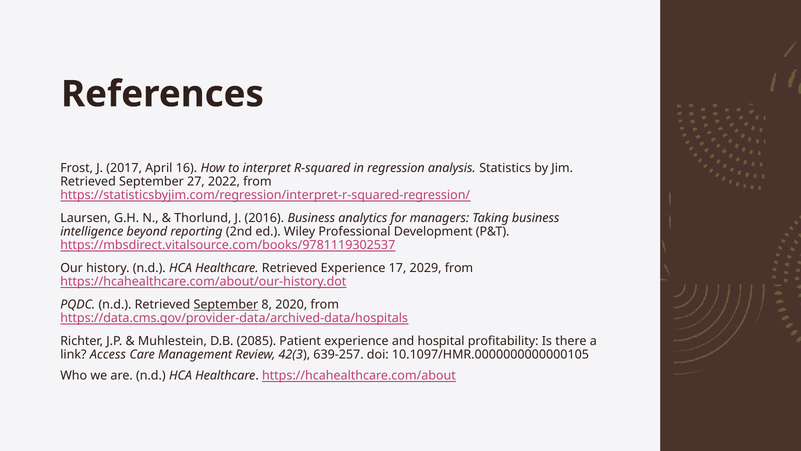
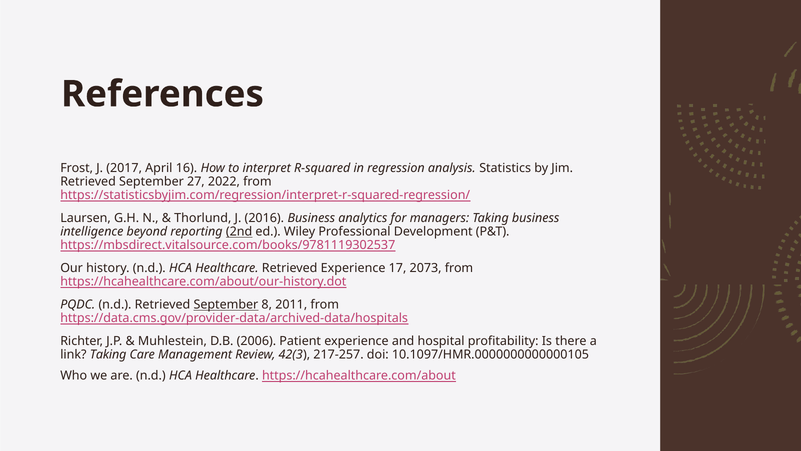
2nd underline: none -> present (239, 232)
2029: 2029 -> 2073 (426, 268)
2020: 2020 -> 2011 (291, 304)
2085: 2085 -> 2006 (256, 341)
link Access: Access -> Taking (108, 354)
639-257: 639-257 -> 217-257 (338, 354)
